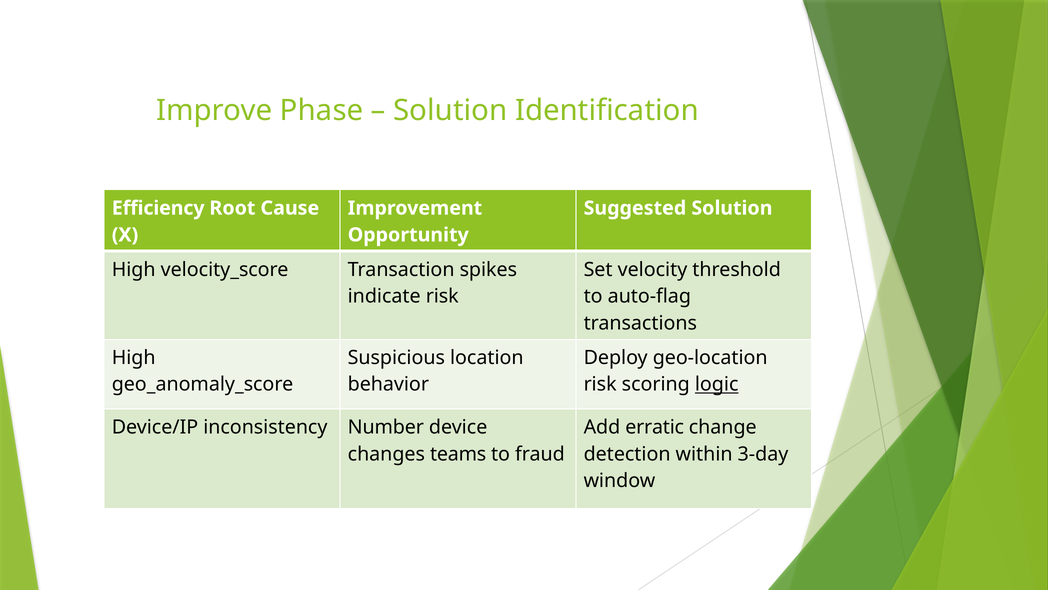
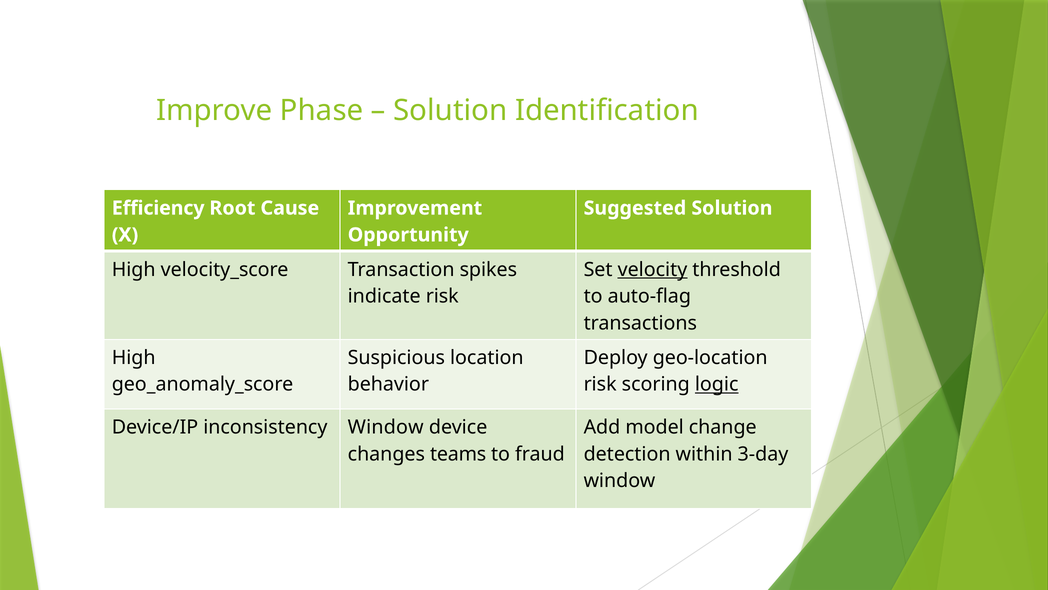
velocity underline: none -> present (652, 269)
inconsistency Number: Number -> Window (386, 427)
erratic: erratic -> model (655, 427)
